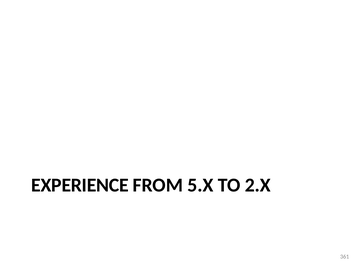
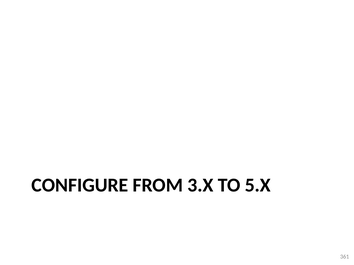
EXPERIENCE: EXPERIENCE -> CONFIGURE (80, 186)
5.X: 5.X -> 3.X (200, 186)
2.X: 2.X -> 5.X (258, 186)
